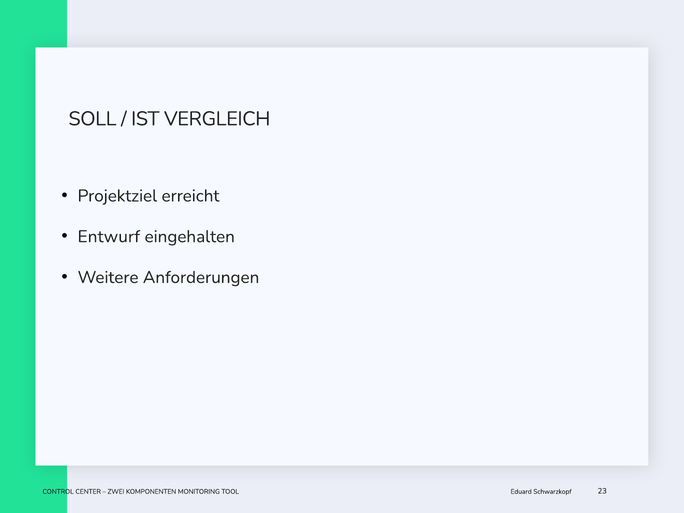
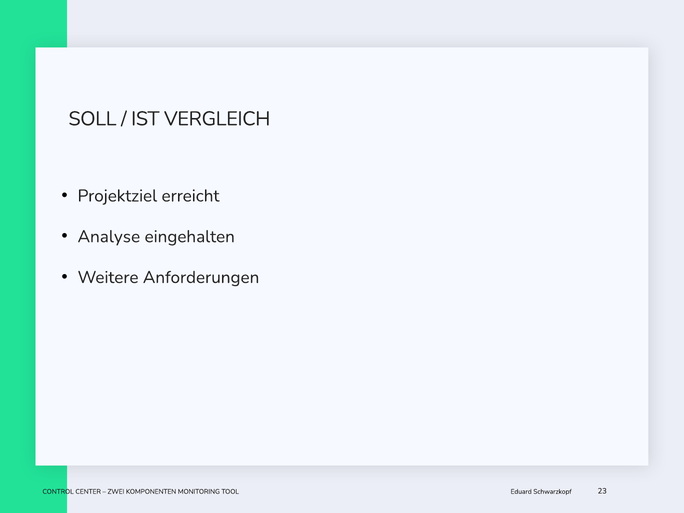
Entwurf: Entwurf -> Analyse (109, 237)
